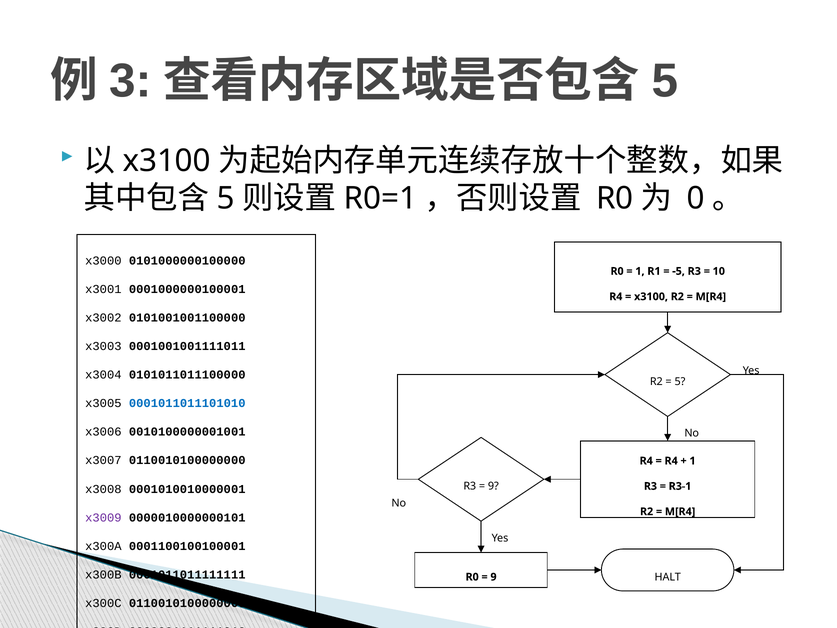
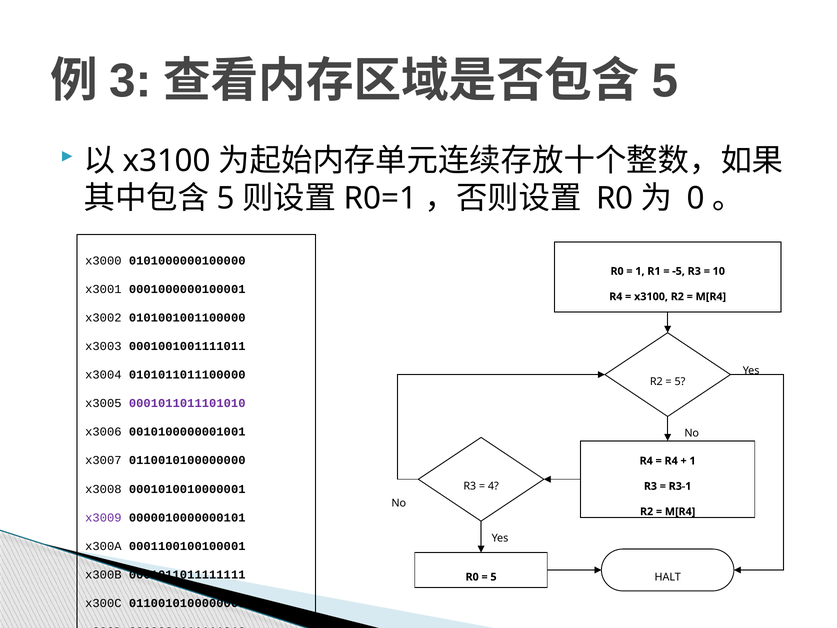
0001011011101010 colour: blue -> purple (187, 403)
9: 9 -> 4 (493, 486)
9: 9 -> 5 (494, 577)
